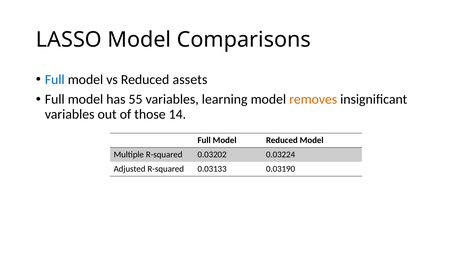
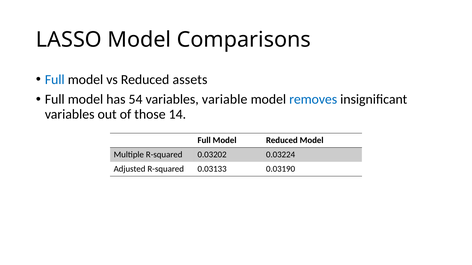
55: 55 -> 54 (136, 100)
learning: learning -> variable (225, 100)
removes colour: orange -> blue (313, 100)
